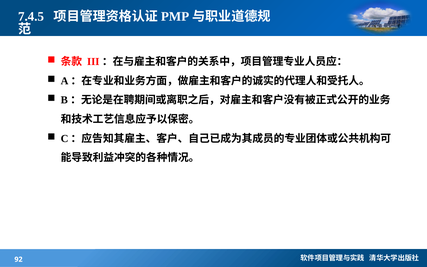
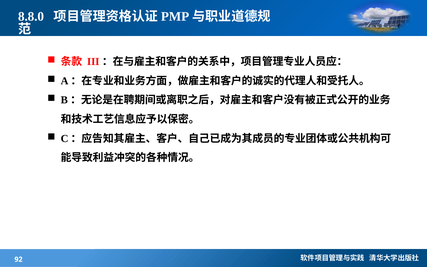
7.4.5: 7.4.5 -> 8.8.0 (31, 16)
